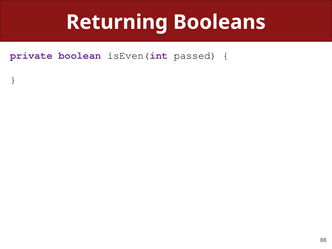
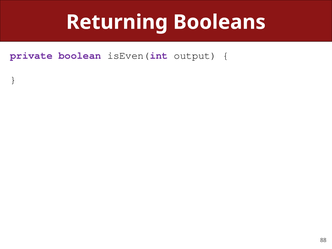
passed: passed -> output (195, 55)
